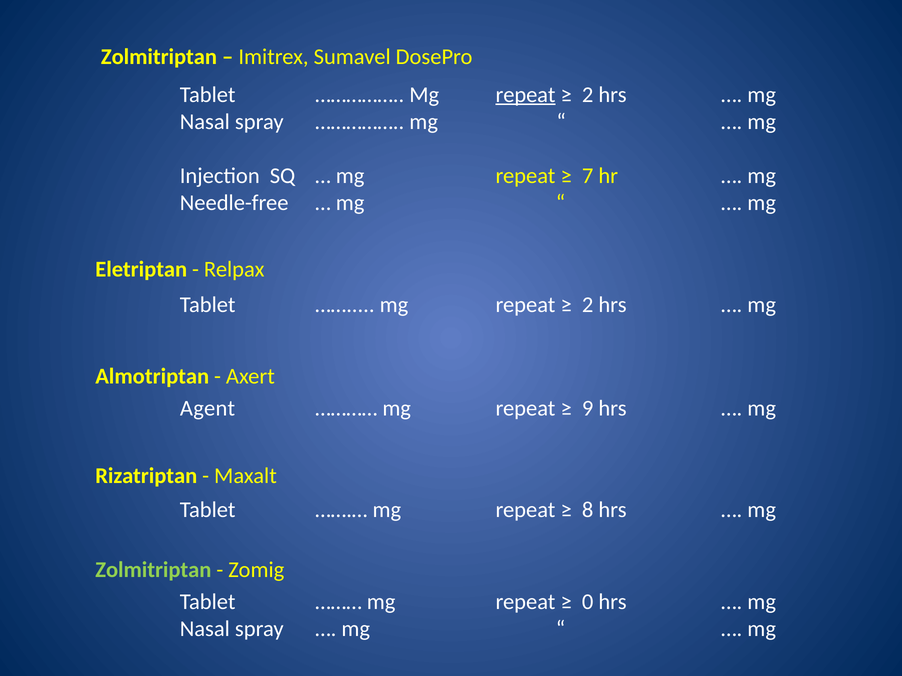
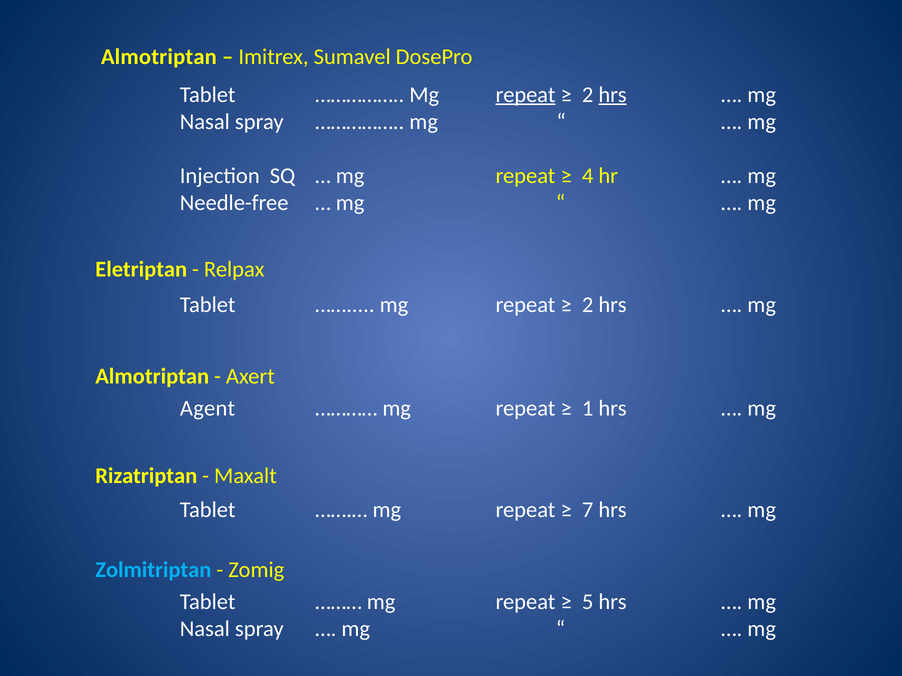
Zolmitriptan: Zolmitriptan -> Almotriptan (159, 57)
hrs underline: none -> present (613, 95)
7: 7 -> 4 (588, 176)
9: 9 -> 1 (588, 409)
8: 8 -> 7 (588, 510)
Zolmitriptan colour: light green -> light blue (153, 570)
0: 0 -> 5 (588, 602)
